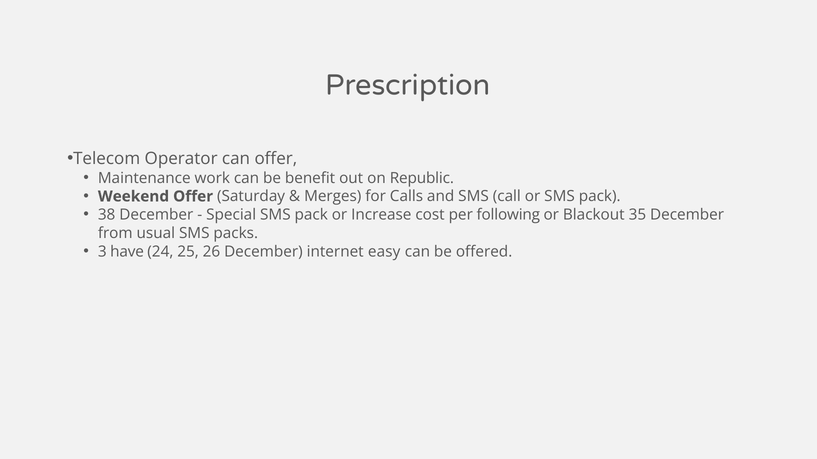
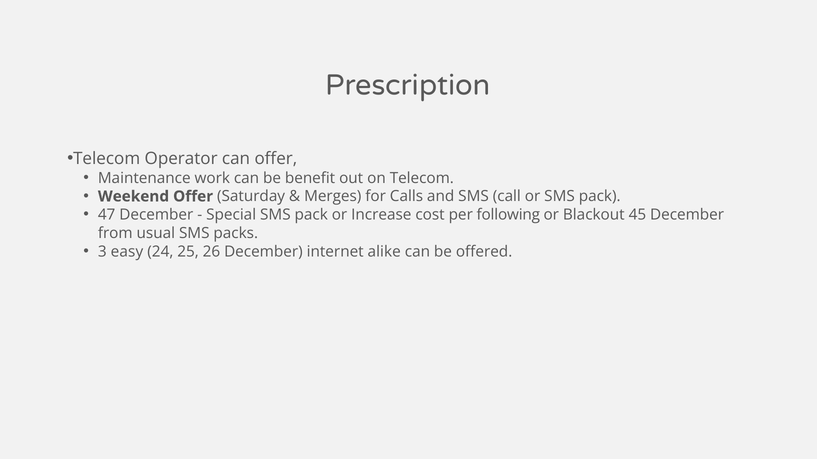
on Republic: Republic -> Telecom (422, 178)
38: 38 -> 47 (107, 215)
35: 35 -> 45 (637, 215)
have: have -> easy (127, 252)
easy: easy -> alike (384, 252)
